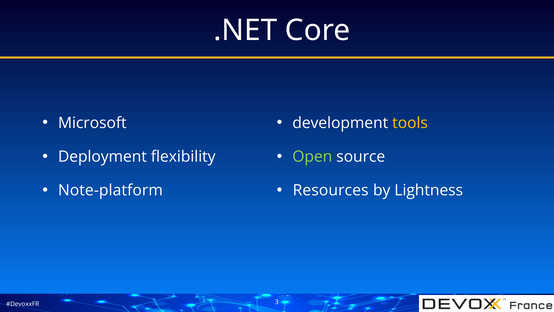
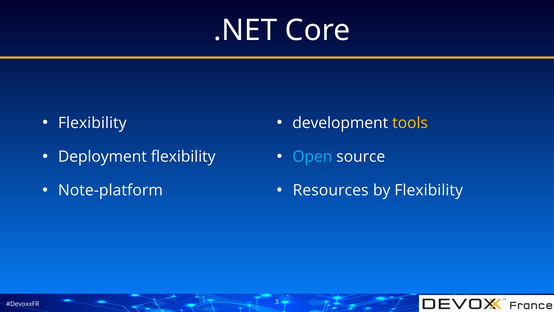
Microsoft: Microsoft -> Flexibility (92, 123)
Open colour: light green -> light blue (312, 157)
by Lightness: Lightness -> Flexibility (429, 190)
